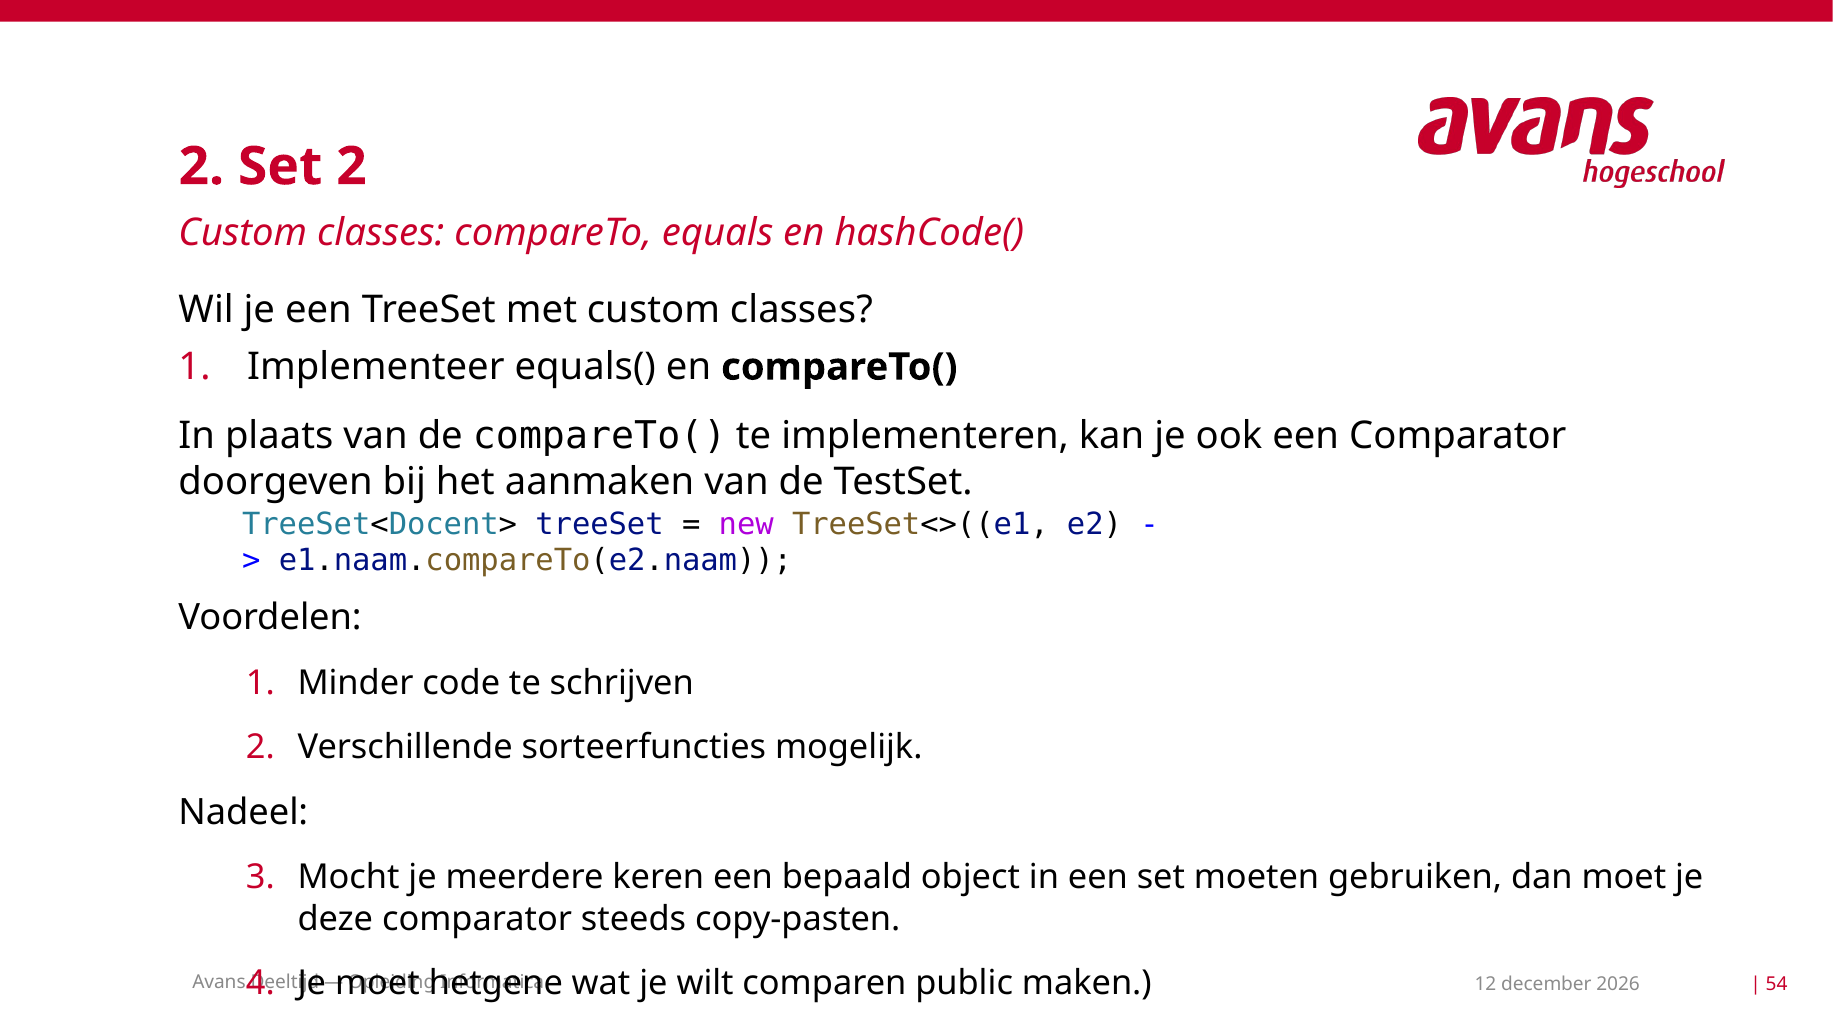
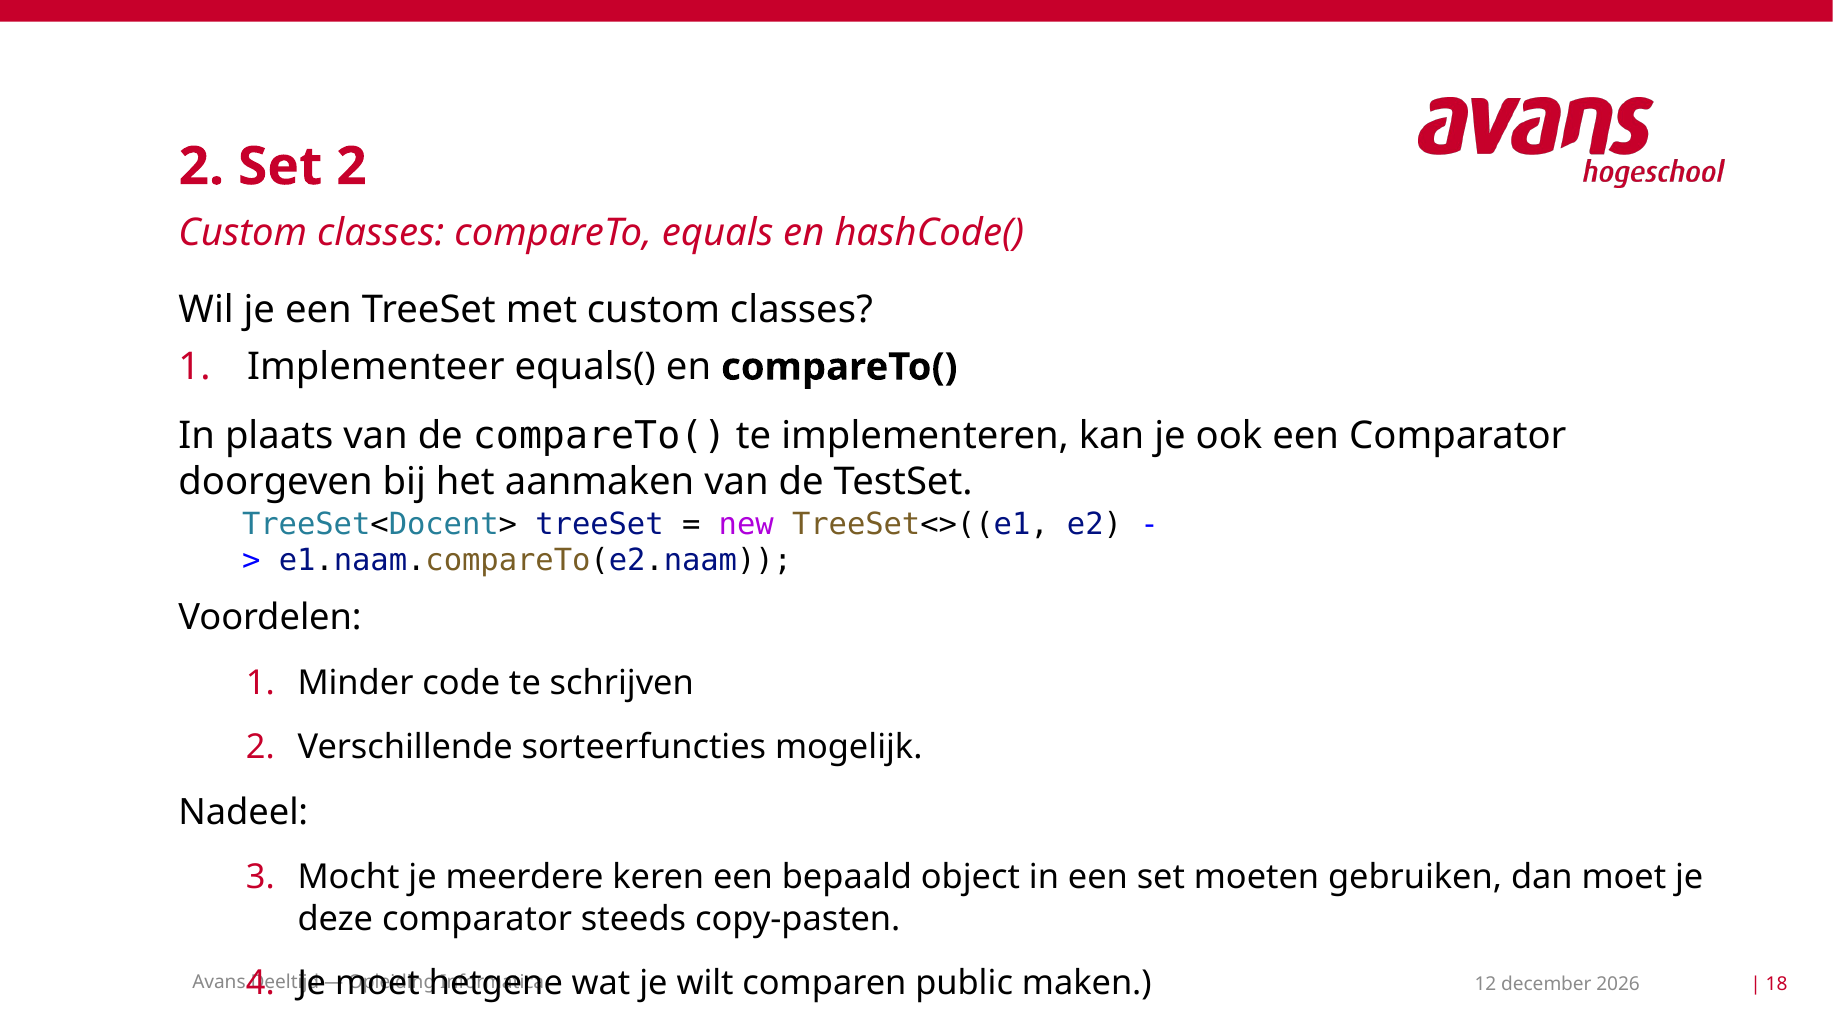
54: 54 -> 18 (1777, 984)
